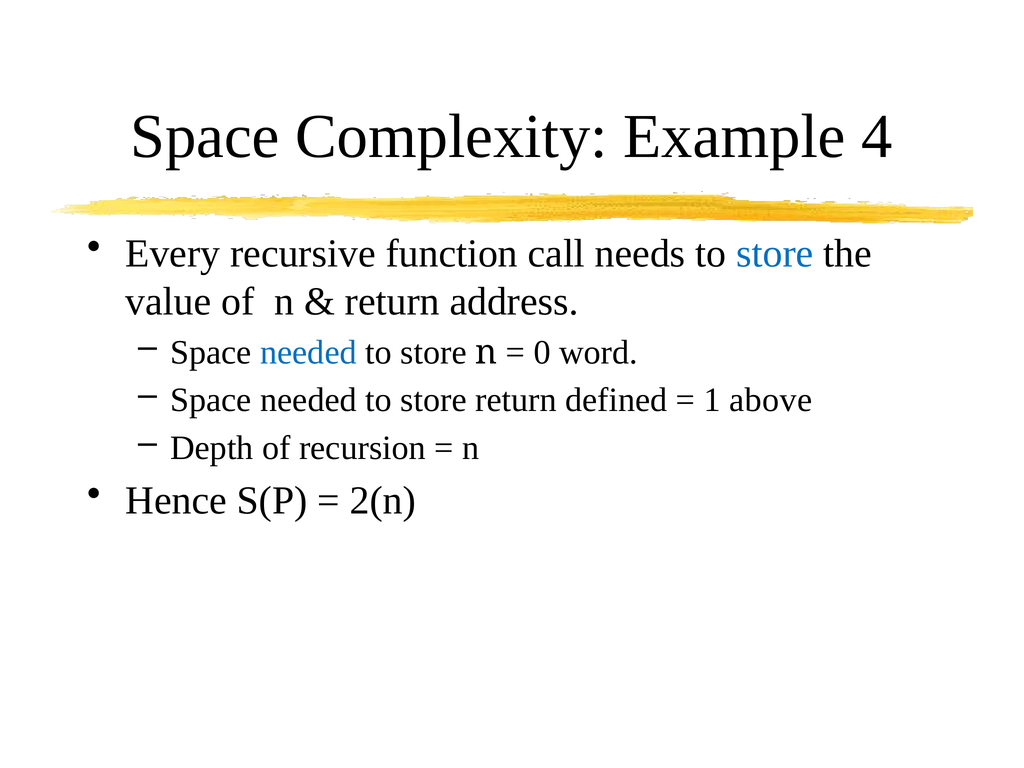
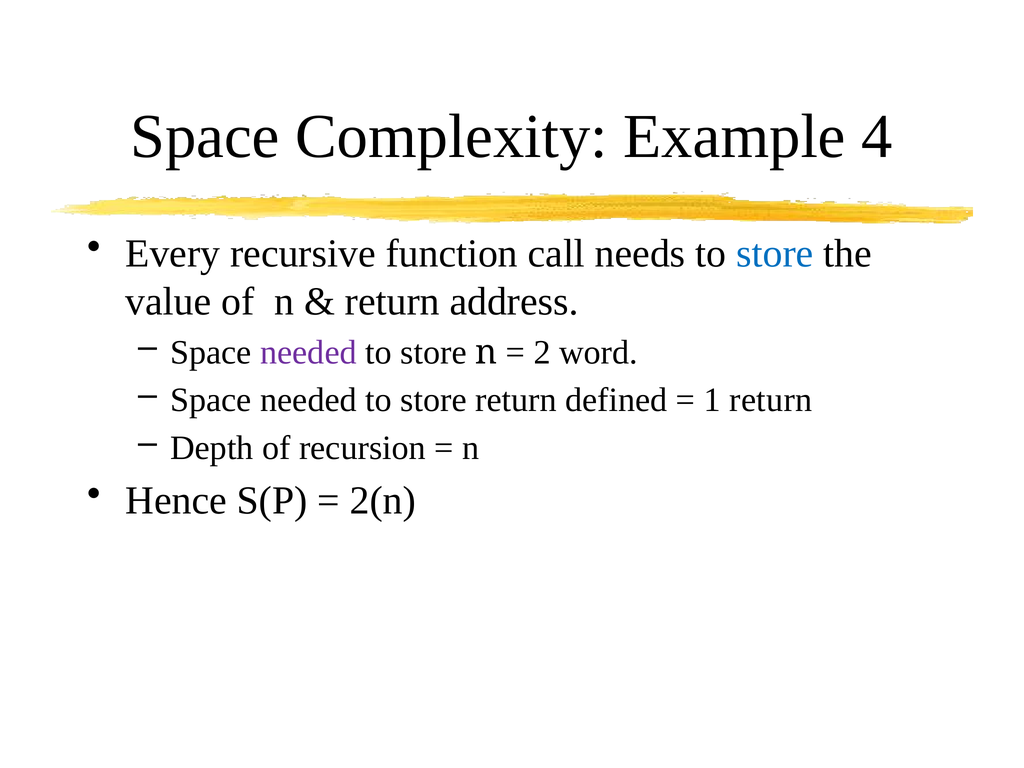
needed colour: blue -> purple (308, 352)
0: 0 -> 2 (542, 352)
1 above: above -> return (771, 400)
